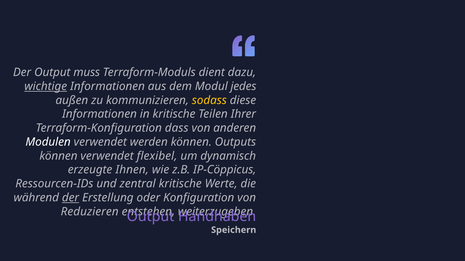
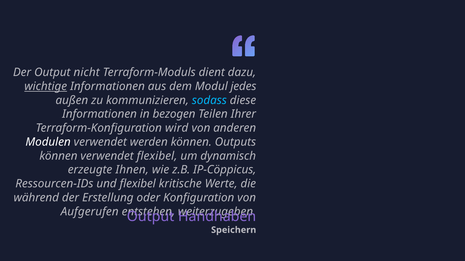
muss: muss -> nicht (87, 72)
sodass colour: yellow -> light blue (209, 100)
in kritische: kritische -> bezogen (174, 114)
dass: dass -> wird (177, 128)
und zentral: zentral -> flexibel (138, 184)
der underline: present -> none (71, 198)
Reduzieren: Reduzieren -> Aufgerufen (90, 212)
